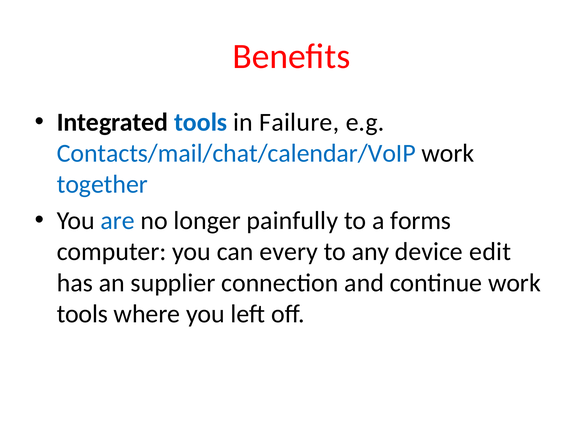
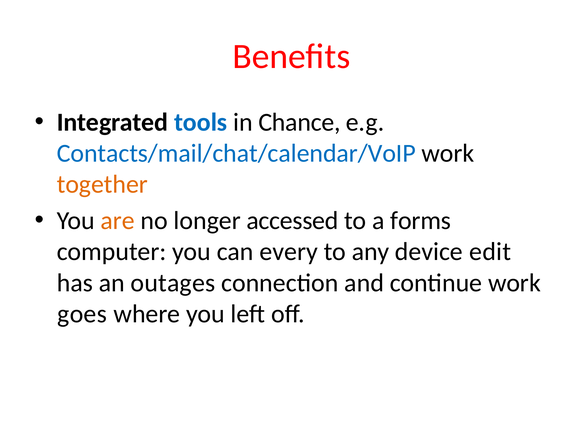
Failure: Failure -> Chance (299, 122)
together colour: blue -> orange (102, 184)
are colour: blue -> orange (118, 221)
painfully: painfully -> accessed (292, 221)
supplier: supplier -> outages (173, 283)
tools: tools -> goes (82, 314)
